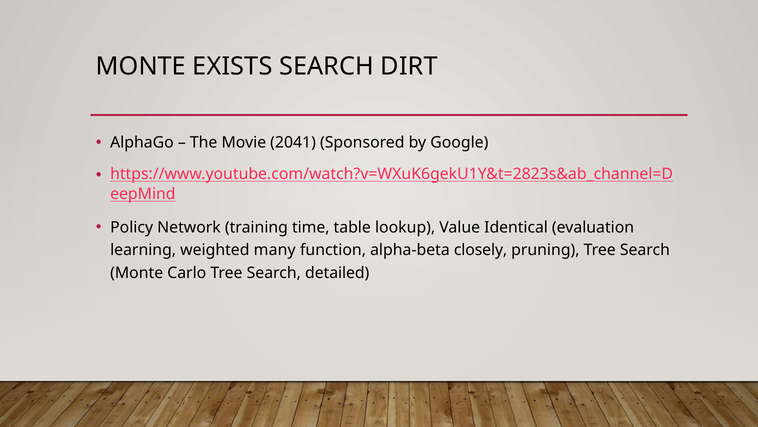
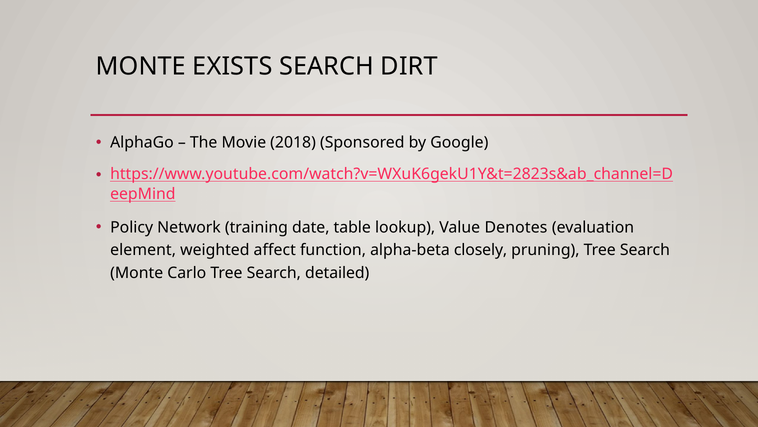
2041: 2041 -> 2018 (293, 143)
time: time -> date (311, 227)
Identical: Identical -> Denotes (516, 227)
learning: learning -> element (143, 250)
many: many -> affect (275, 250)
